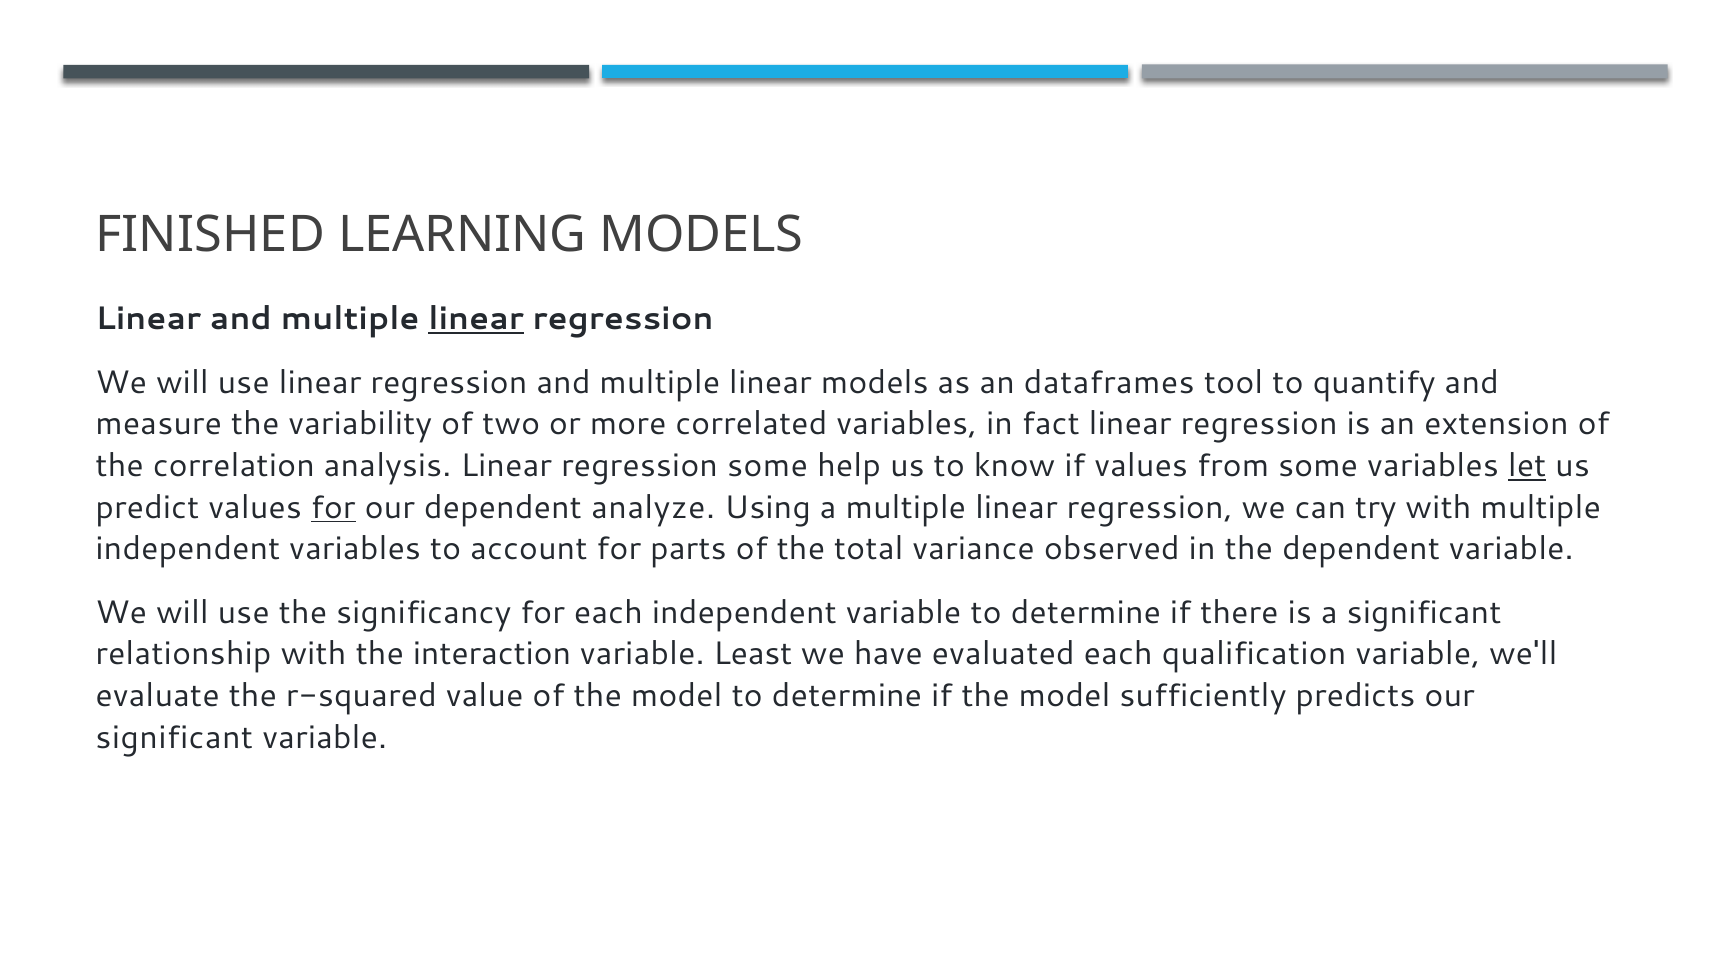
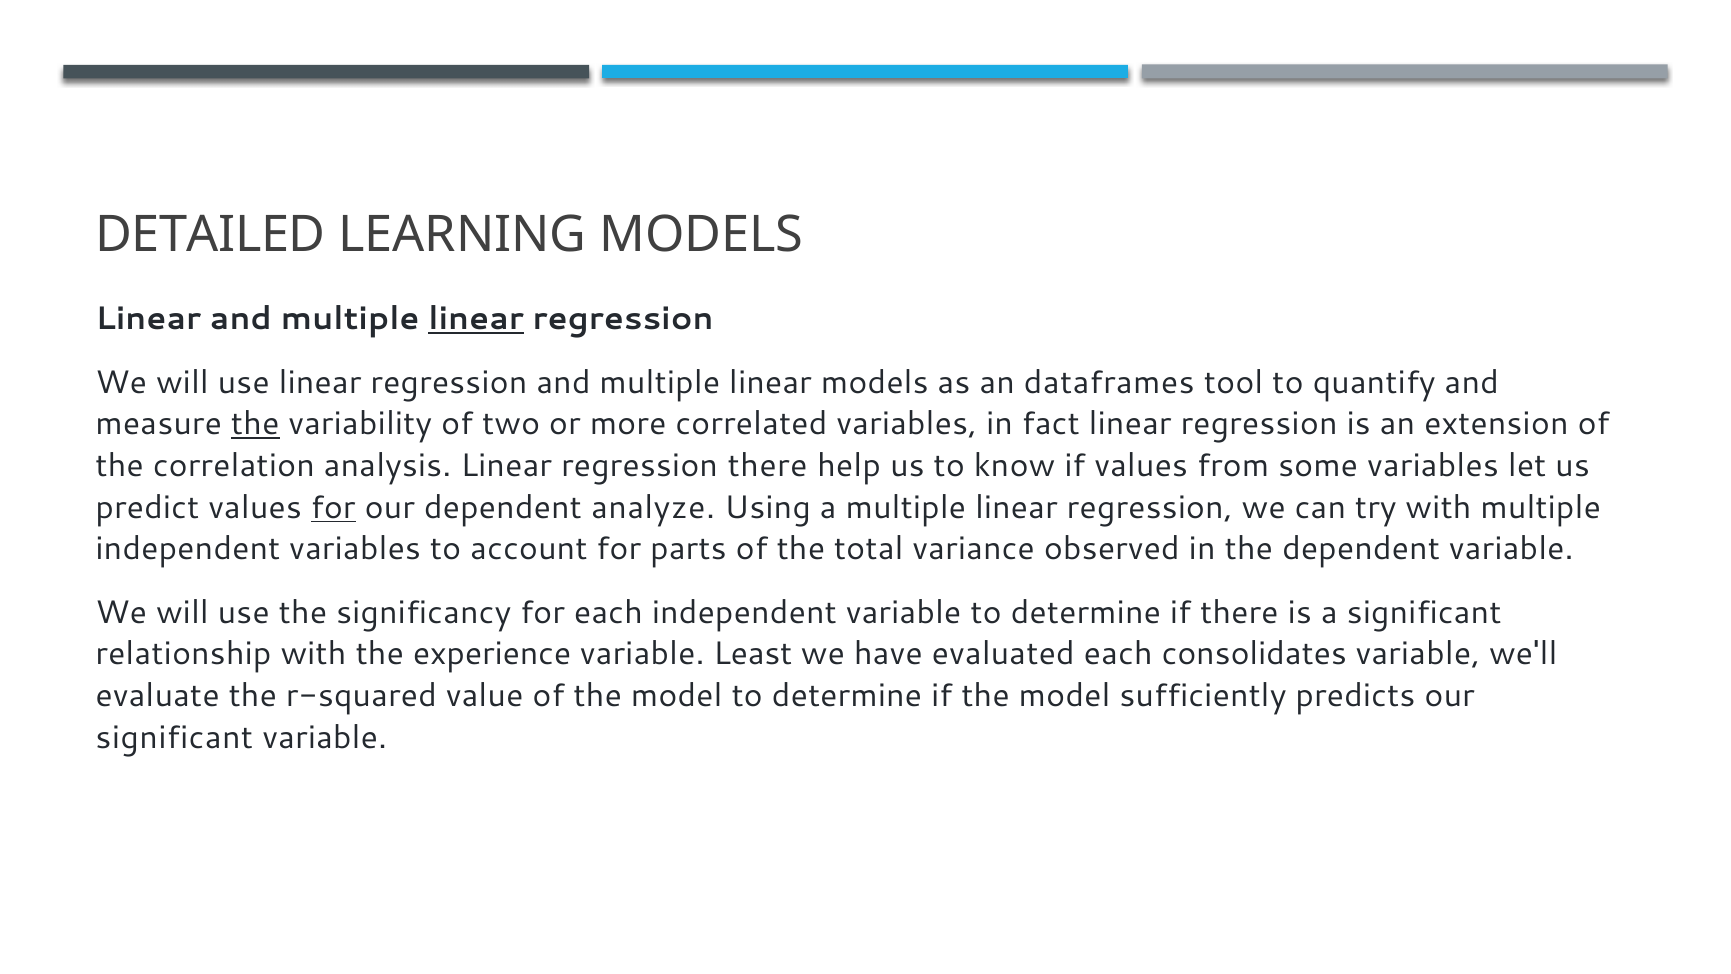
FINISHED: FINISHED -> DETAILED (210, 235)
the underline: none -> present (255, 424)
regression some: some -> there (768, 466)
let underline: present -> none (1527, 466)
interaction: interaction -> experience (492, 654)
qualification: qualification -> consolidates (1254, 654)
